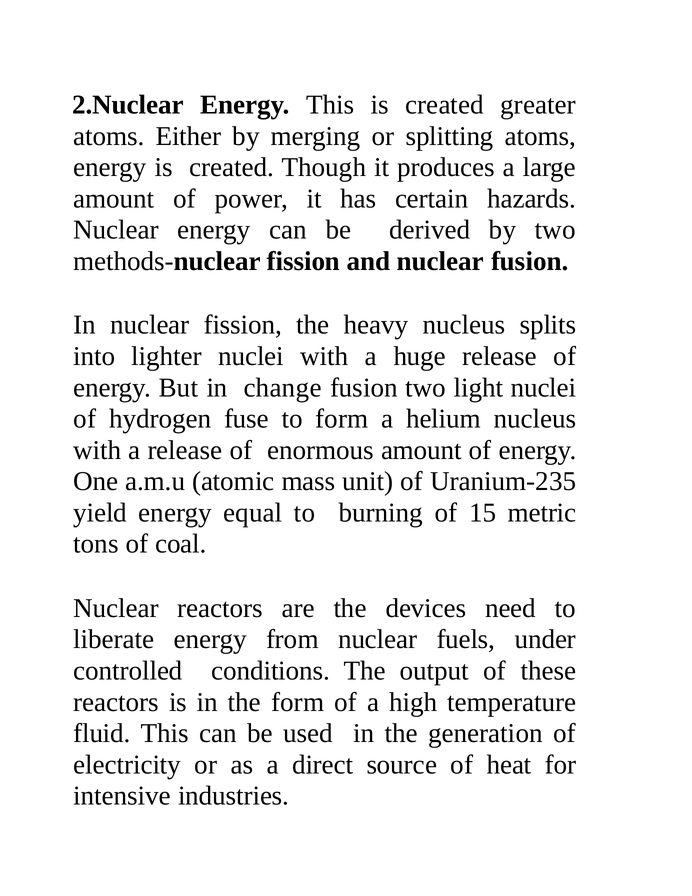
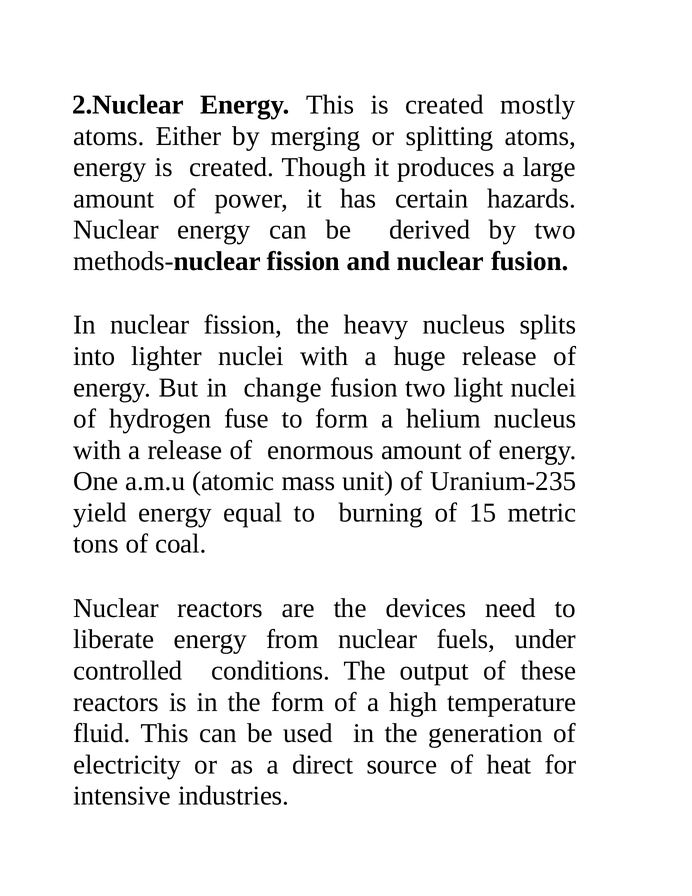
greater: greater -> mostly (538, 105)
